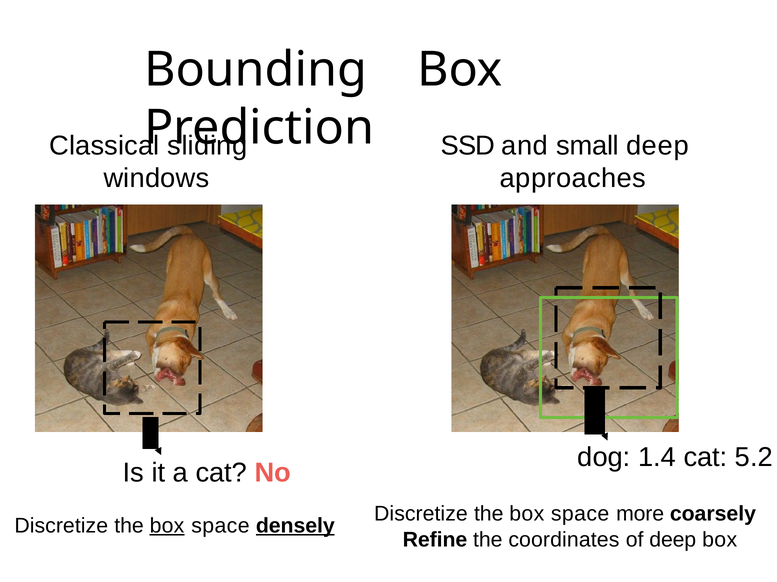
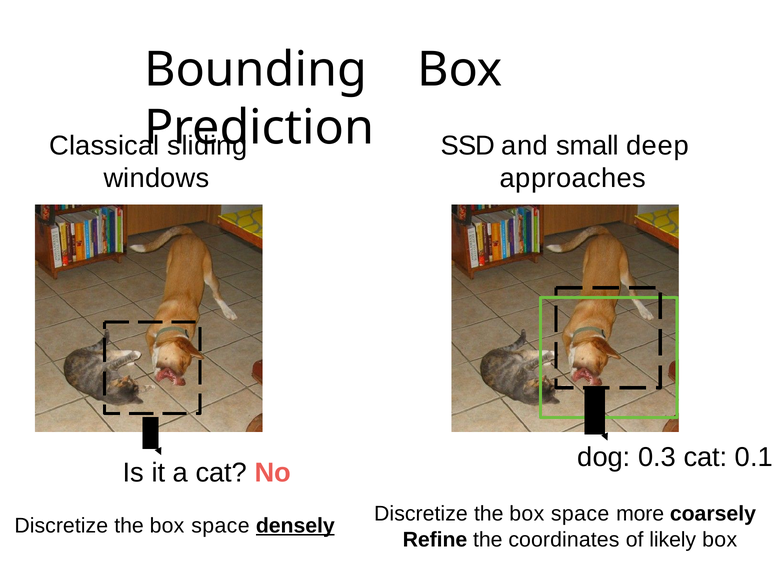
1.4: 1.4 -> 0.3 (657, 458)
5.2: 5.2 -> 0.1 (754, 458)
box underline: present -> none (167, 526)
of deep: deep -> likely (673, 540)
